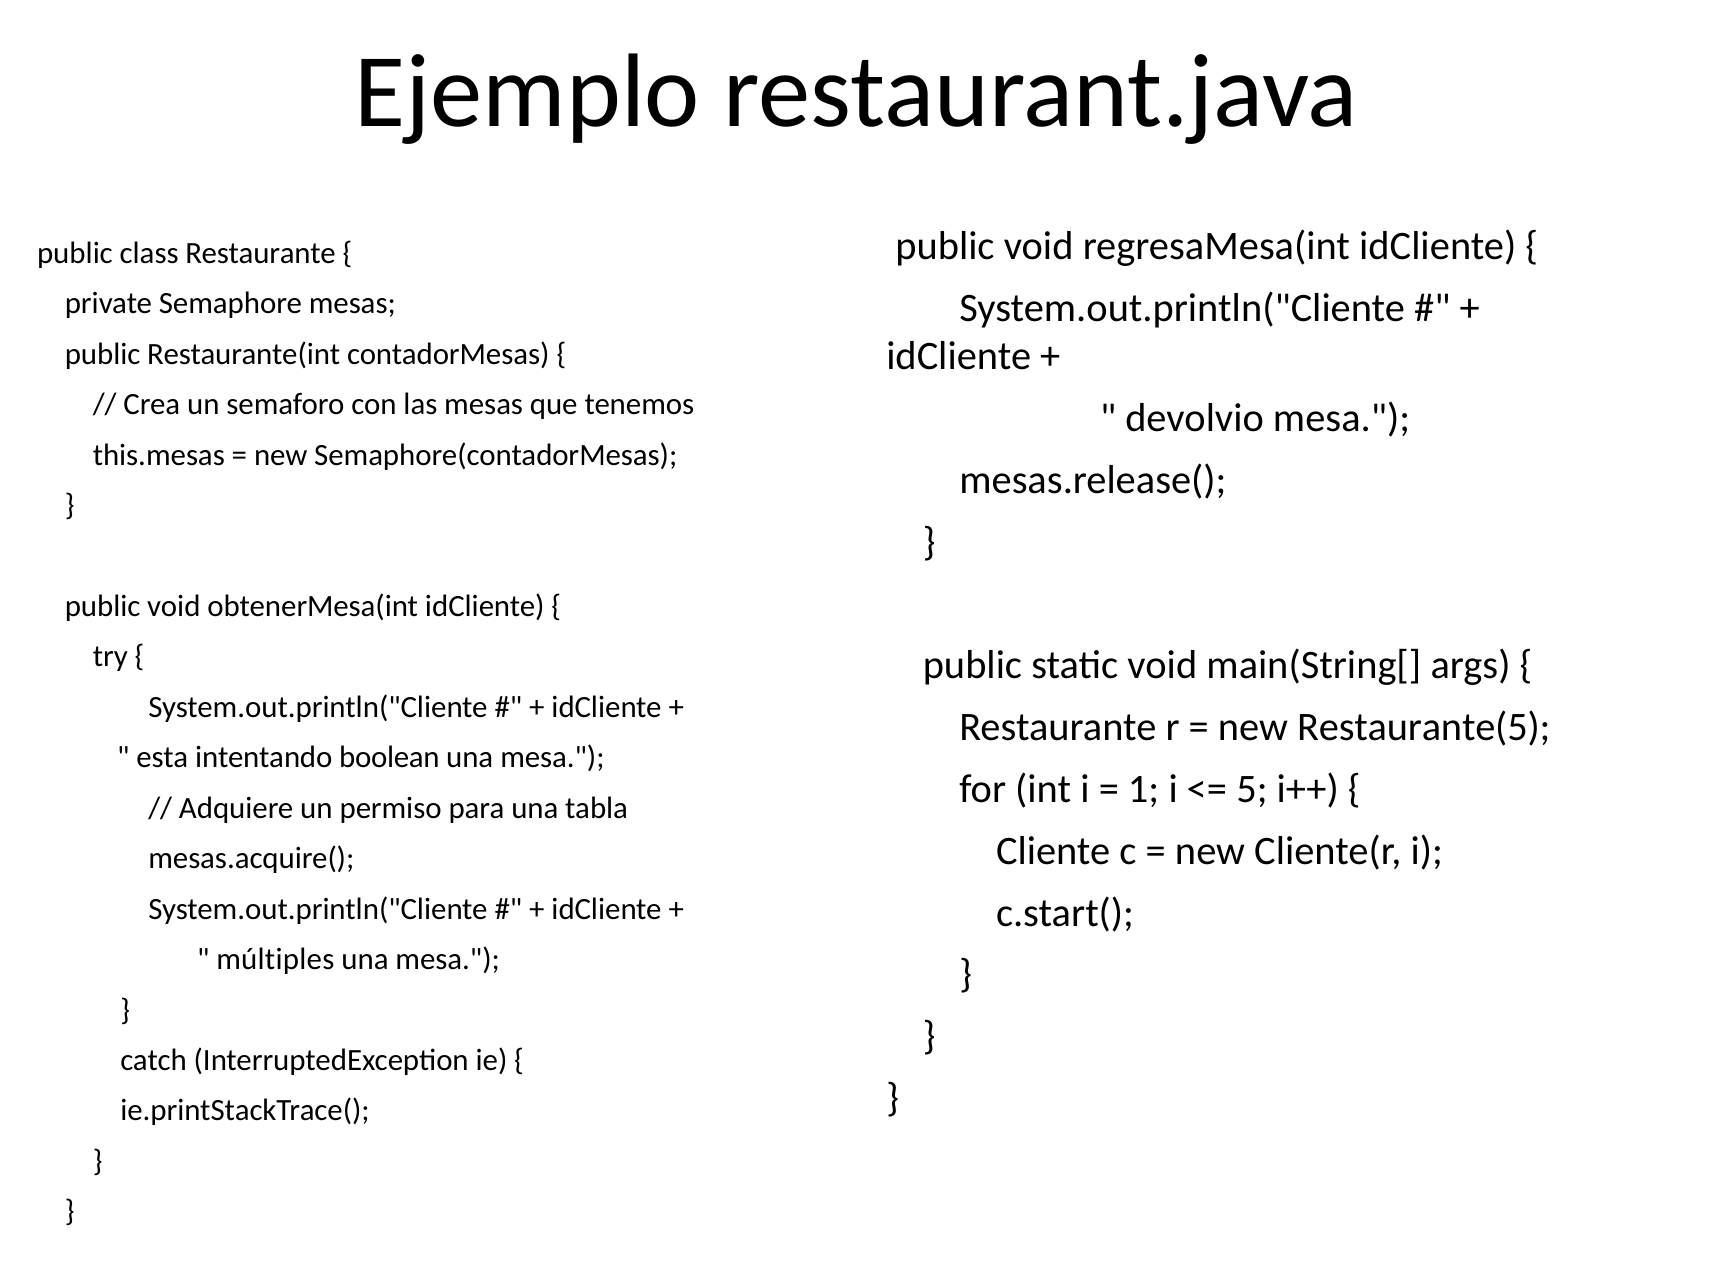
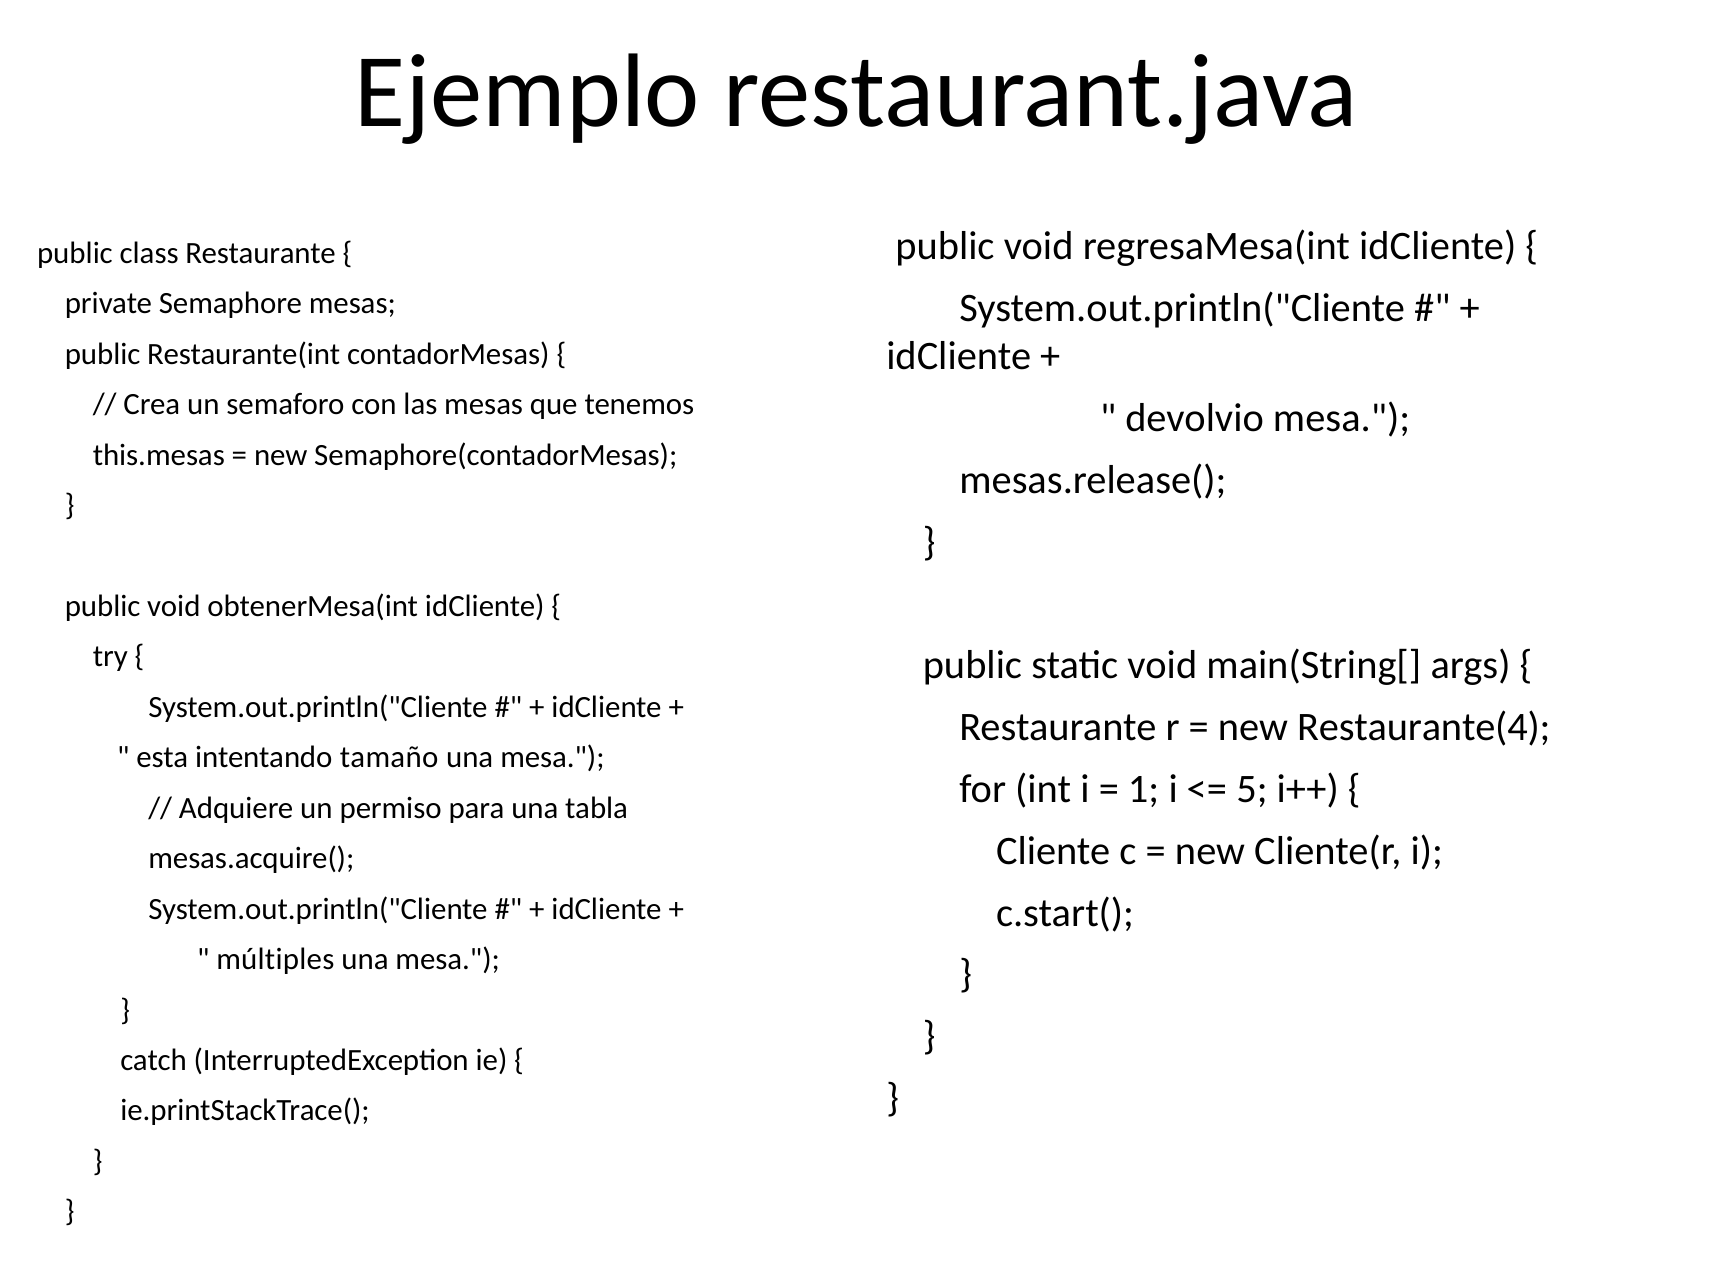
Restaurante(5: Restaurante(5 -> Restaurante(4 (1424, 727)
boolean: boolean -> tamaño (389, 757)
